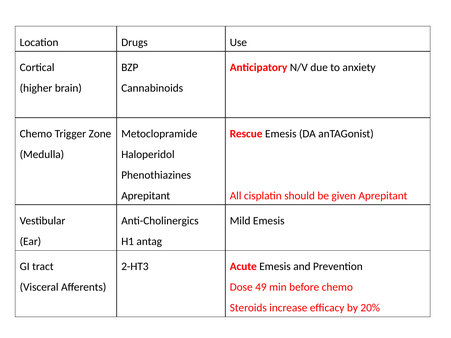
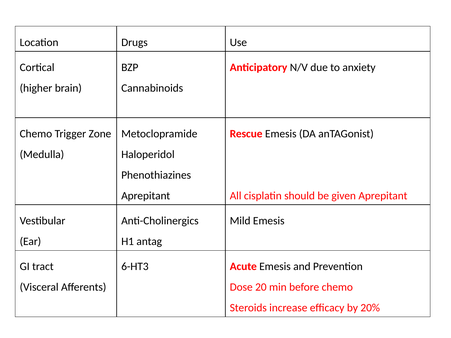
2-HT3: 2-HT3 -> 6-HT3 (135, 267)
49: 49 -> 20 (261, 287)
